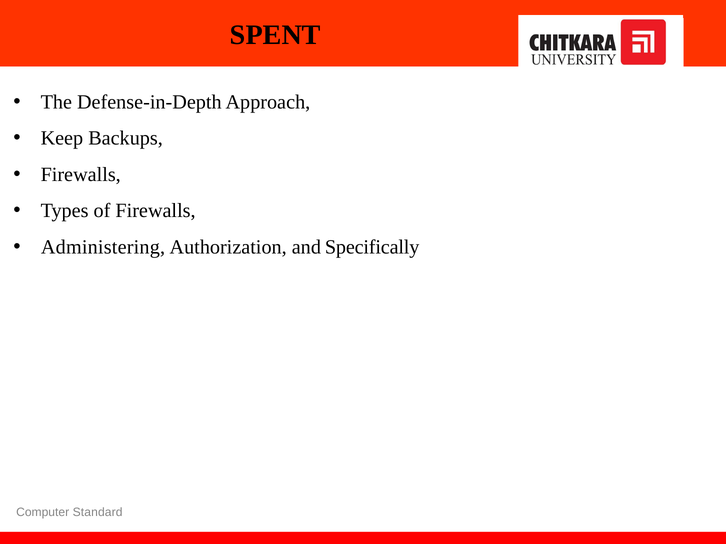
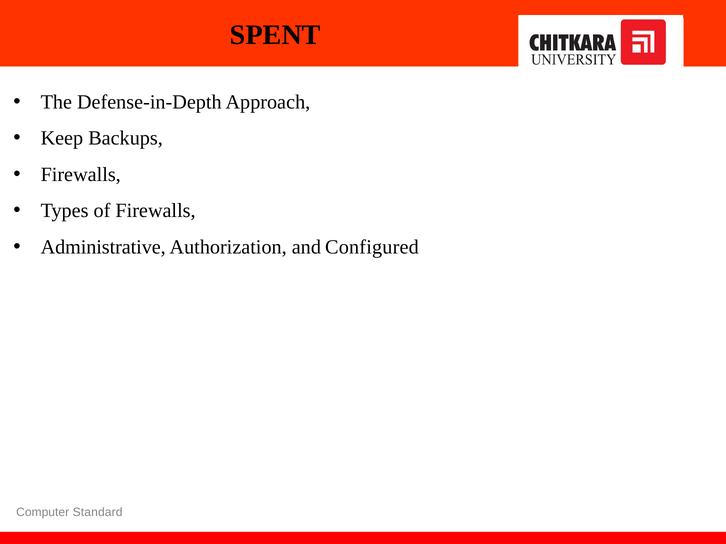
Administering: Administering -> Administrative (103, 247)
Specifically: Specifically -> Configured (372, 247)
